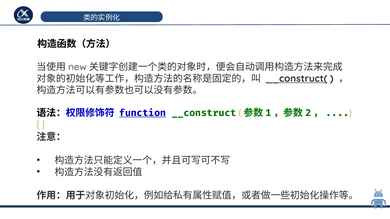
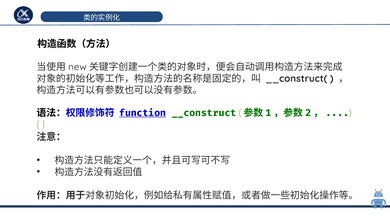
__construct( underline: present -> none (296, 79)
